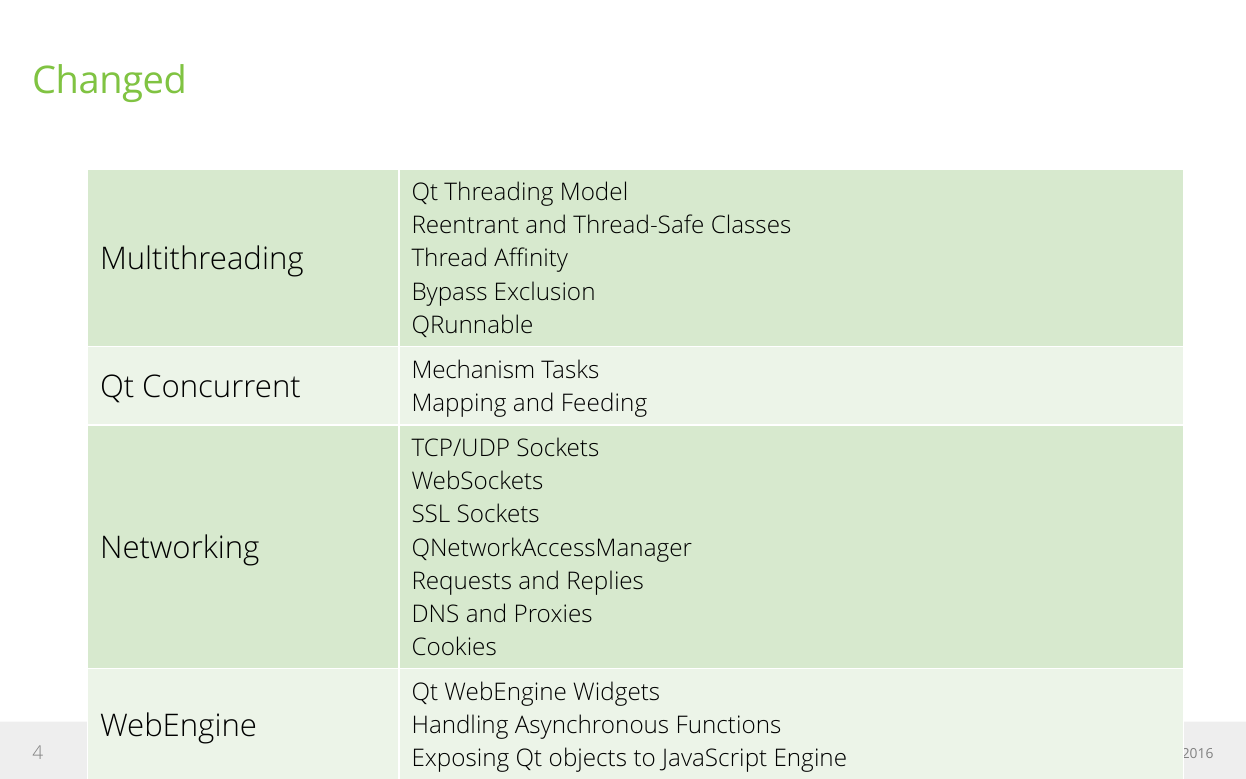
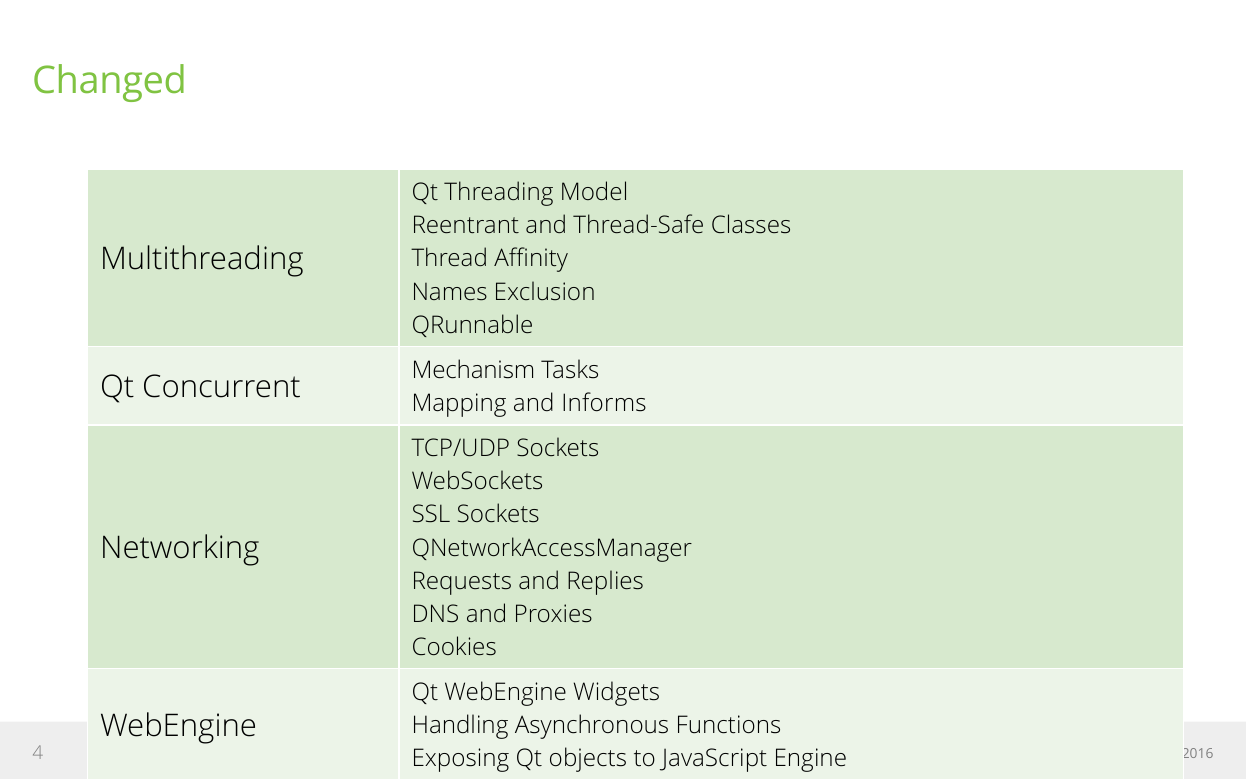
Bypass: Bypass -> Names (450, 292)
Feeding: Feeding -> Informs (604, 403)
